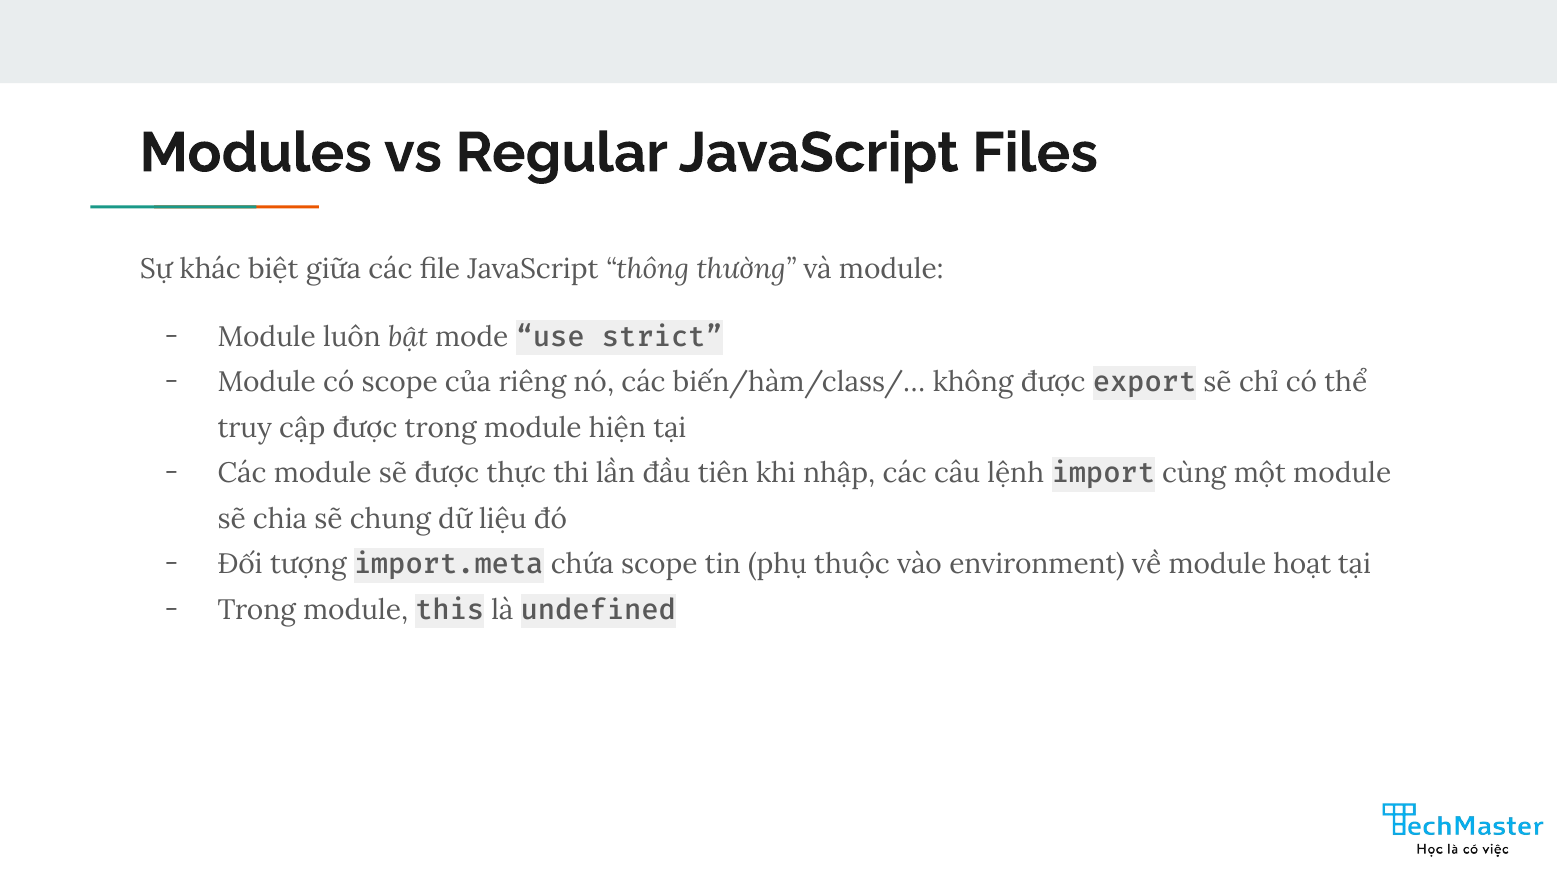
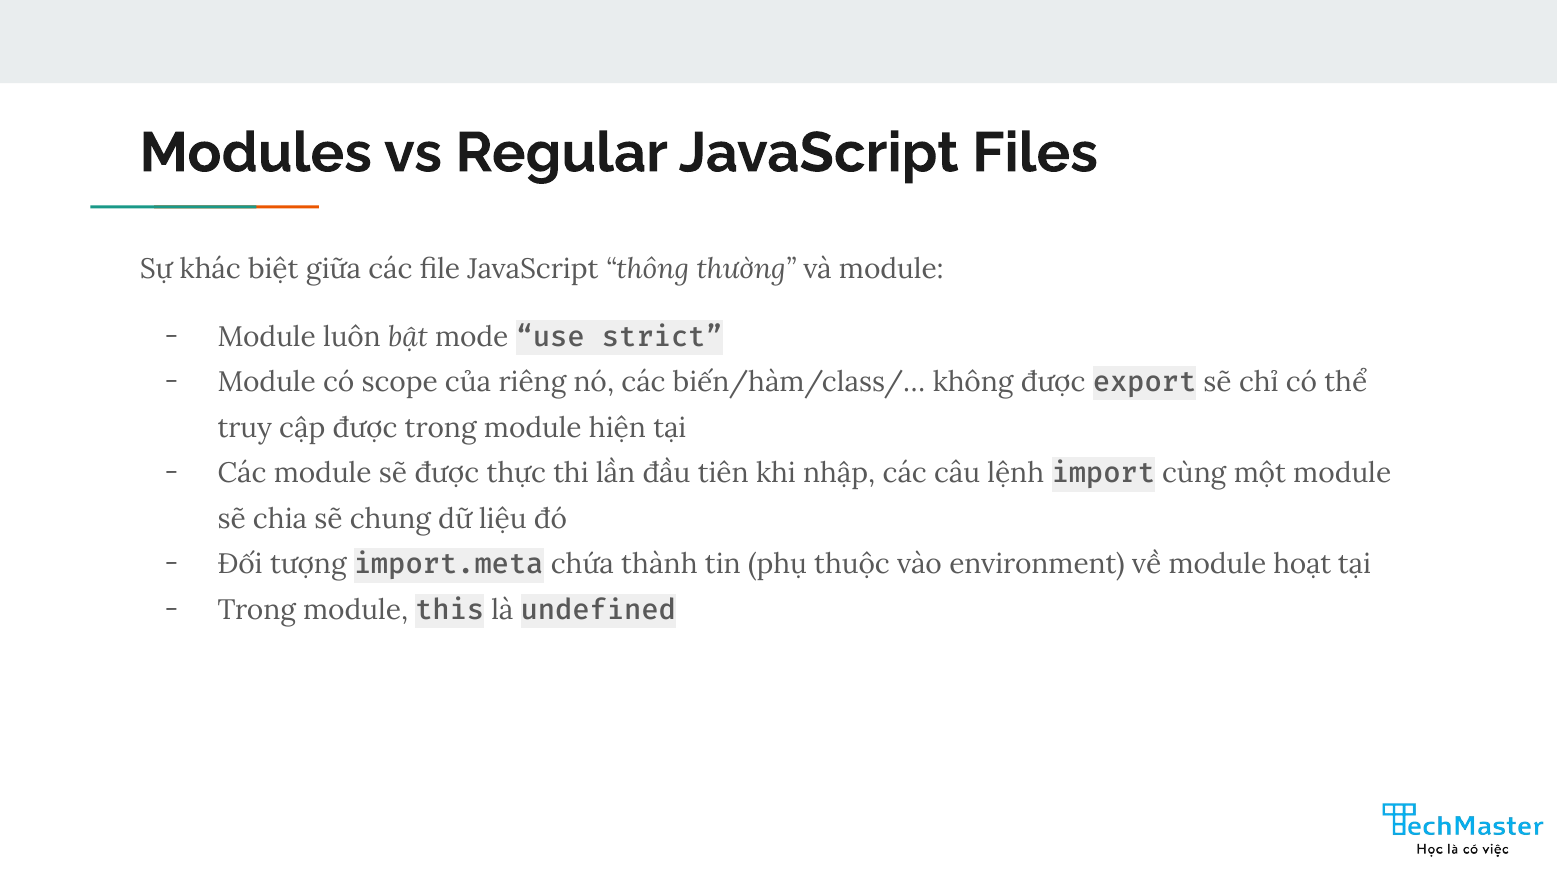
chứa scope: scope -> thành (659, 565)
